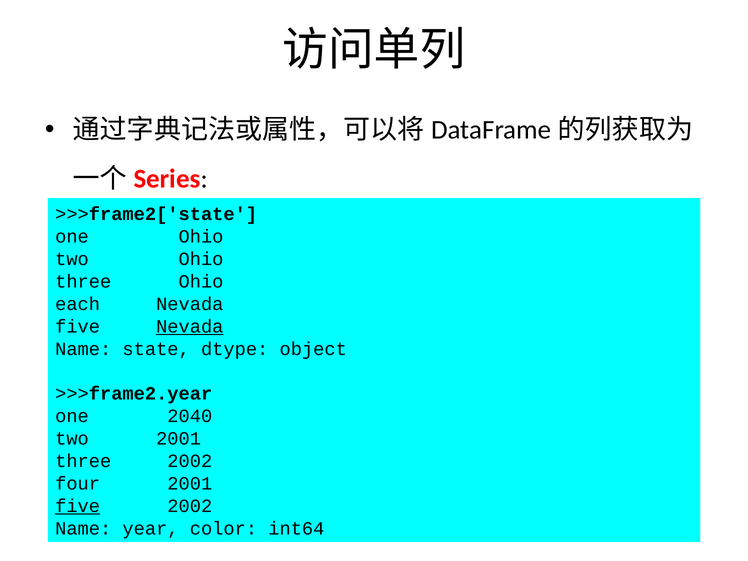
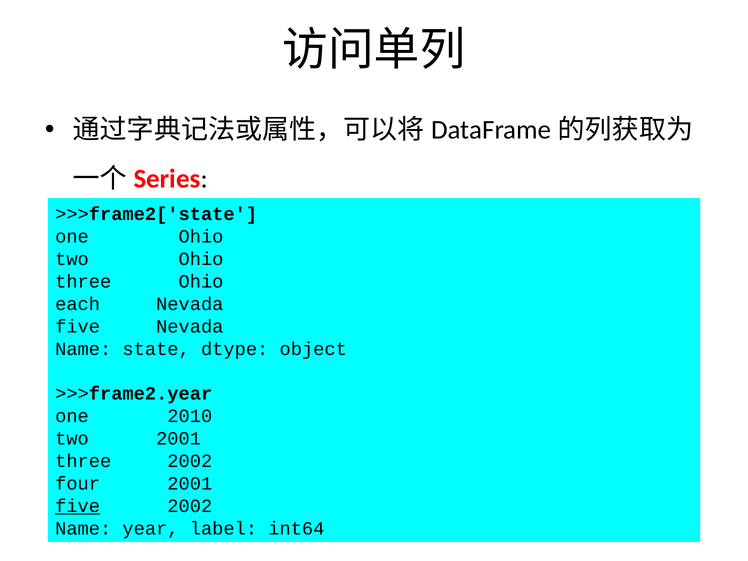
Nevada underline: present -> none (190, 326)
2040: 2040 -> 2010 (190, 416)
color: color -> label (223, 528)
